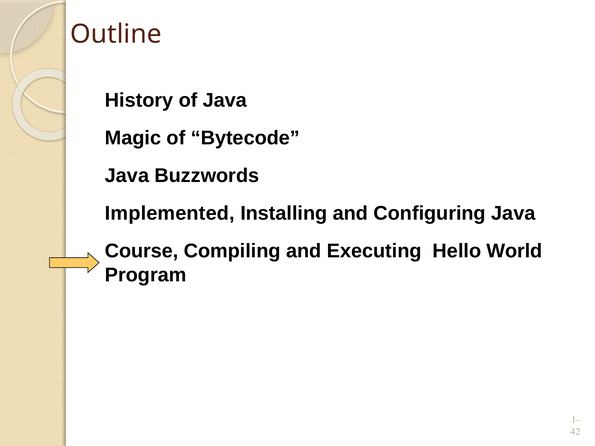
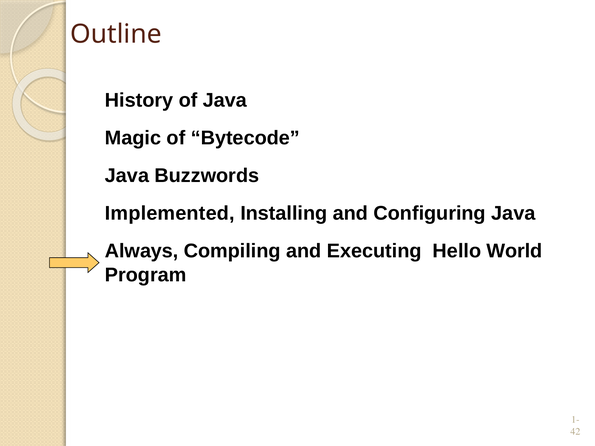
Course: Course -> Always (142, 251)
